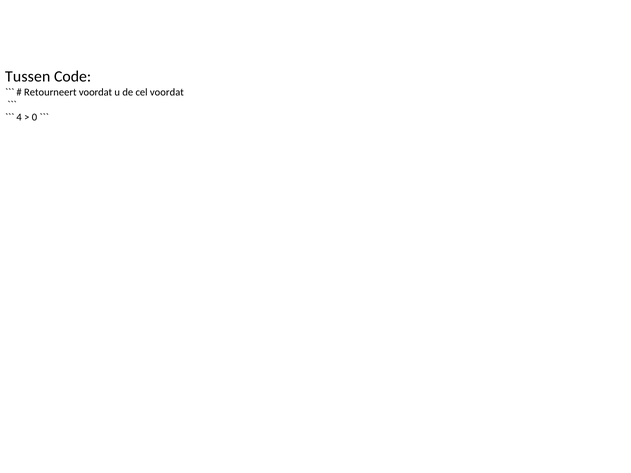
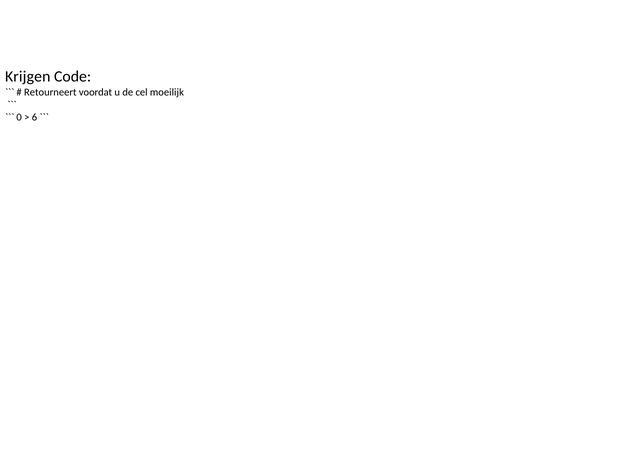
Tussen: Tussen -> Krijgen (28, 77)
cel voordat: voordat -> moeilijk (167, 92)
4: 4 -> 0 (19, 117)
0: 0 -> 6 (34, 117)
